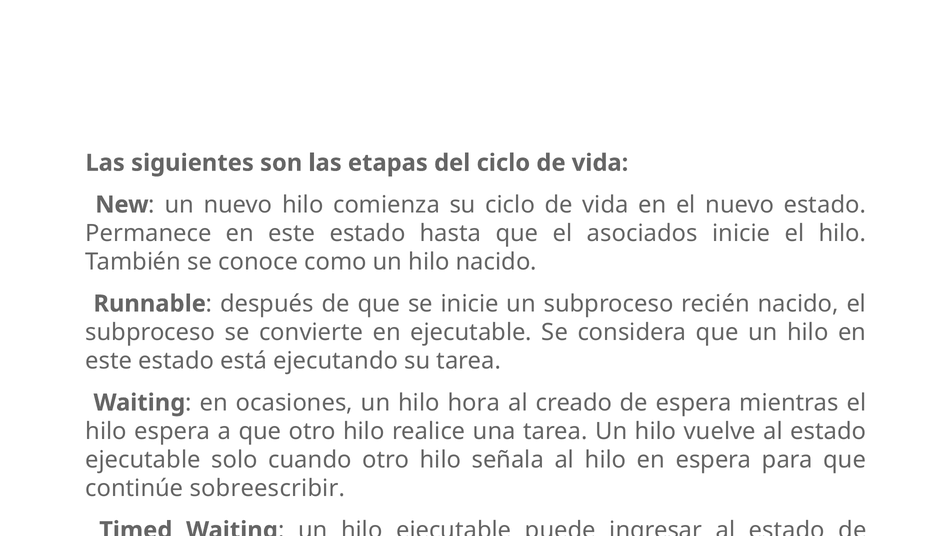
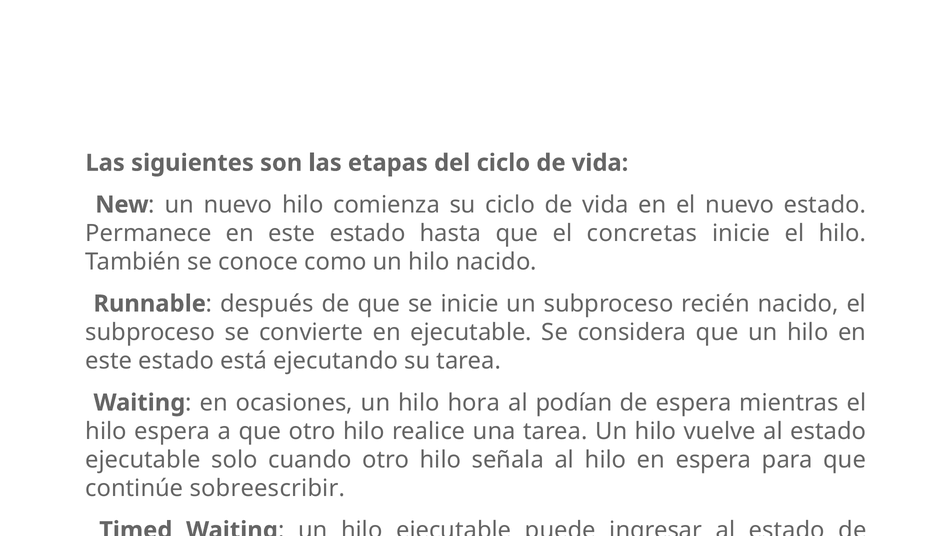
asociados: asociados -> concretas (642, 233)
creado: creado -> podían (574, 402)
